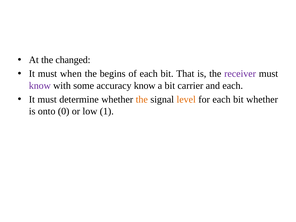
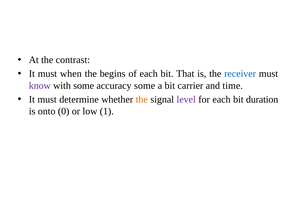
changed: changed -> contrast (73, 60)
receiver colour: purple -> blue (240, 74)
accuracy know: know -> some (145, 86)
and each: each -> time (233, 86)
level colour: orange -> purple (186, 99)
bit whether: whether -> duration (262, 99)
